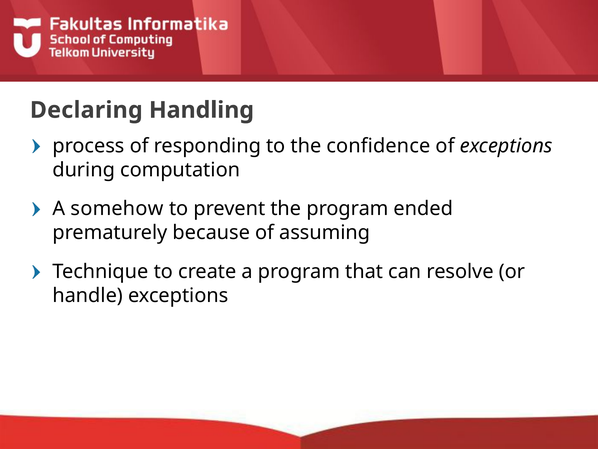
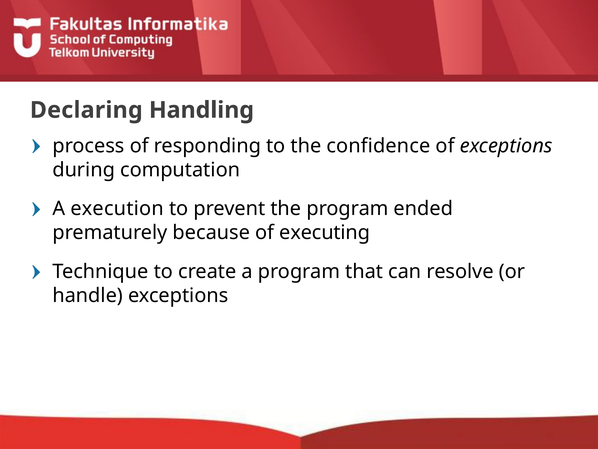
somehow: somehow -> execution (117, 208)
assuming: assuming -> executing (325, 232)
